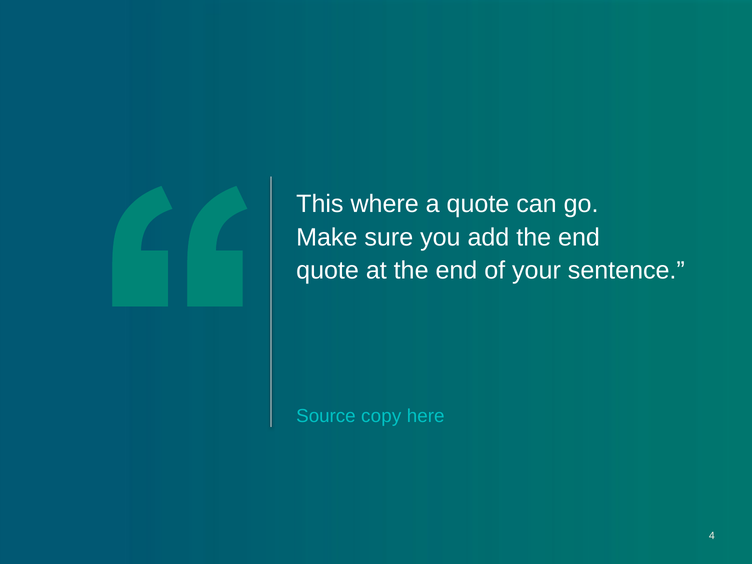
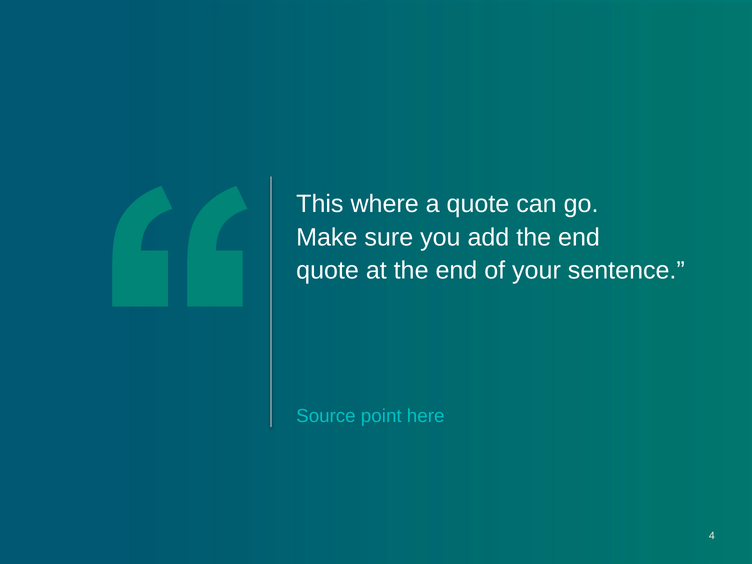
copy: copy -> point (381, 416)
